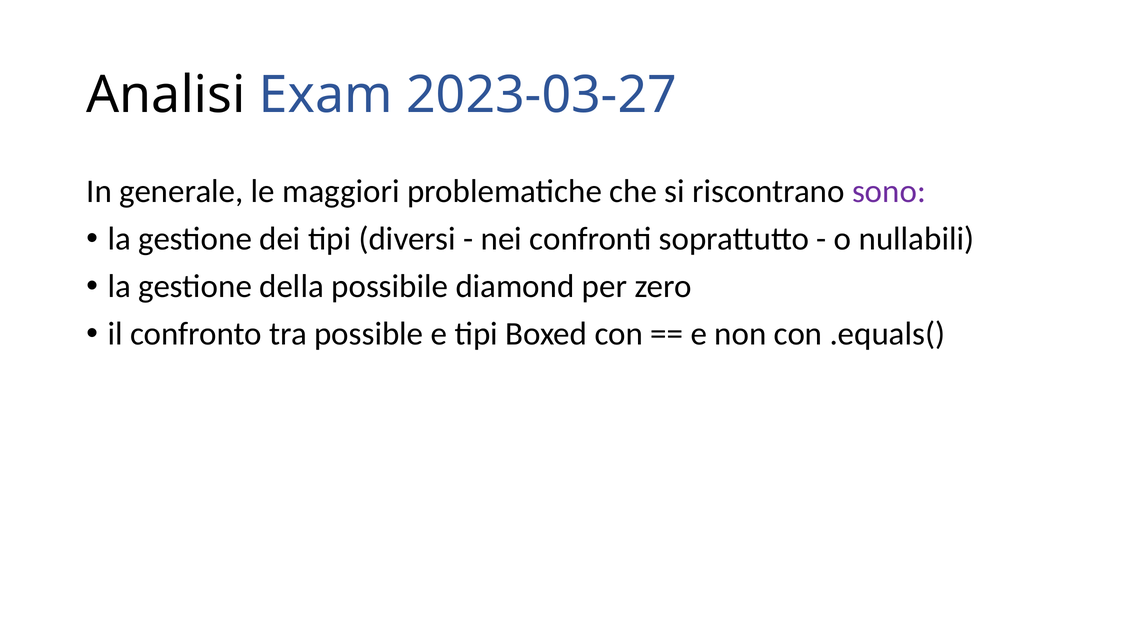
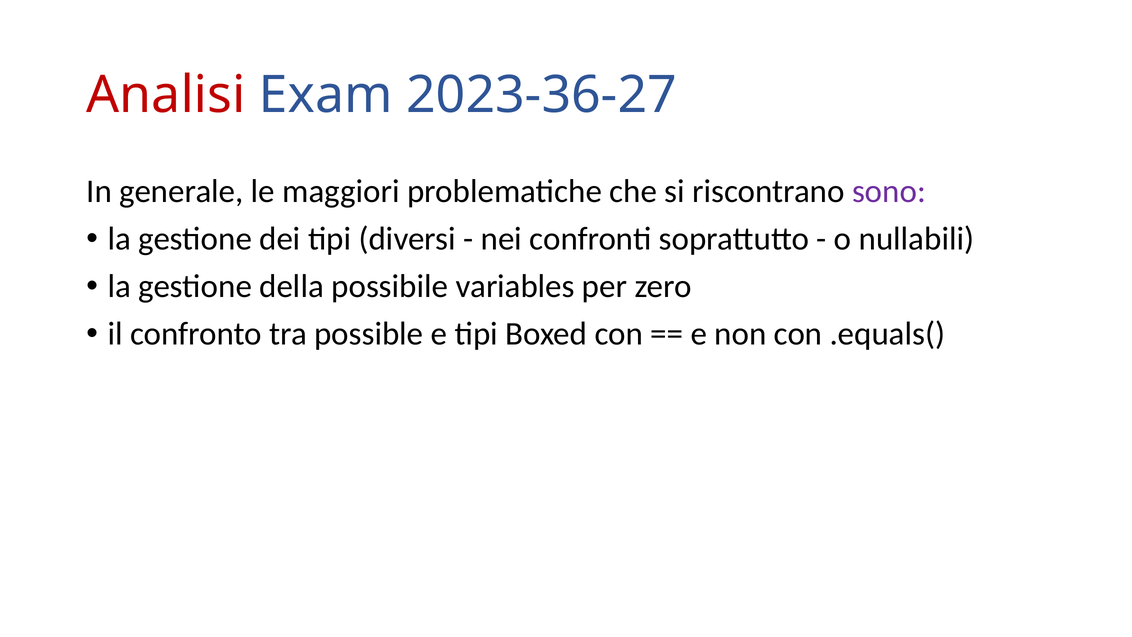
Analisi colour: black -> red (166, 95)
2023-03-27: 2023-03-27 -> 2023-36-27 (542, 95)
diamond: diamond -> variables (515, 286)
